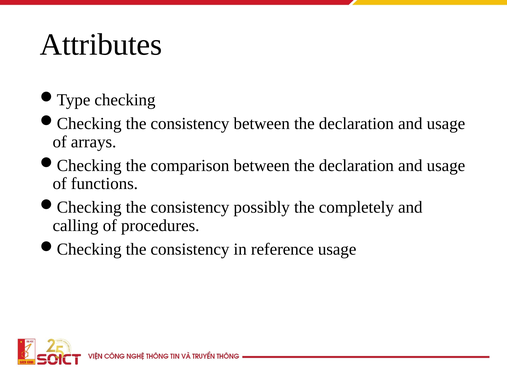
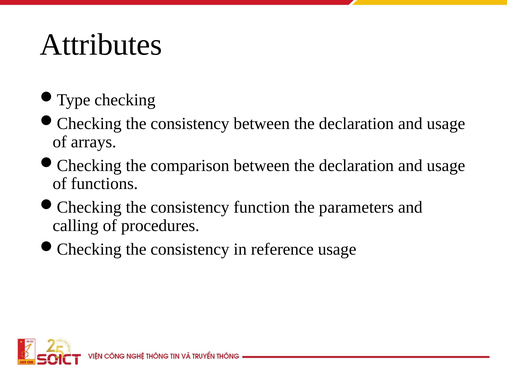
possibly: possibly -> function (262, 208)
completely: completely -> parameters (356, 208)
